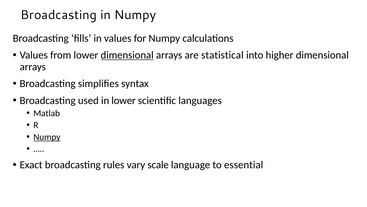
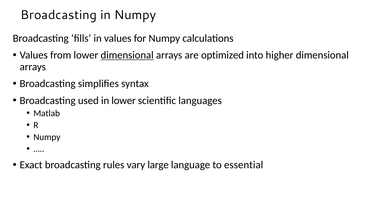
statistical: statistical -> optimized (222, 55)
Numpy underline: present -> none (47, 137)
scale: scale -> large (158, 164)
